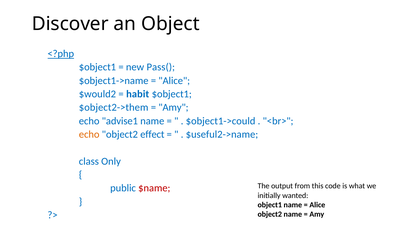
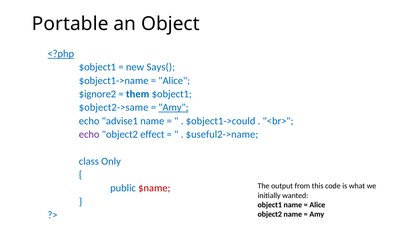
Discover: Discover -> Portable (70, 24)
Pass(: Pass( -> Says( (161, 67)
$would2: $would2 -> $ignore2 (97, 94)
habit: habit -> them (138, 94)
$object2->them: $object2->them -> $object2->same (114, 108)
Amy underline: none -> present (173, 108)
echo colour: orange -> purple (89, 134)
